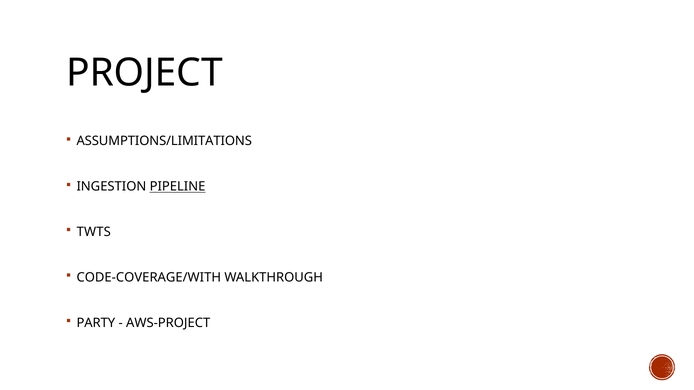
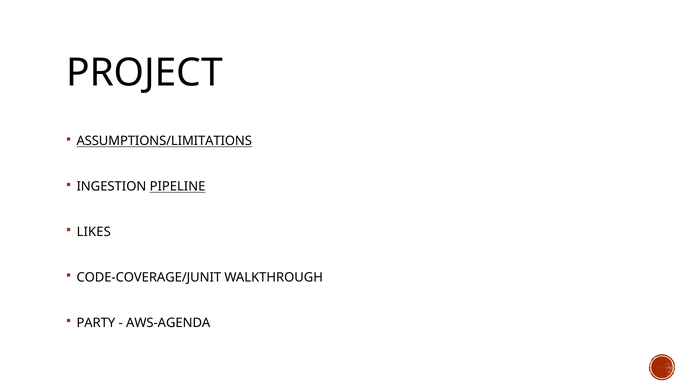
ASSUMPTIONS/LIMITATIONS underline: none -> present (164, 141)
TWTS: TWTS -> LIKES (94, 232)
CODE-COVERAGE/WITH: CODE-COVERAGE/WITH -> CODE-COVERAGE/JUNIT (149, 278)
AWS-PROJECT: AWS-PROJECT -> AWS-AGENDA (168, 323)
